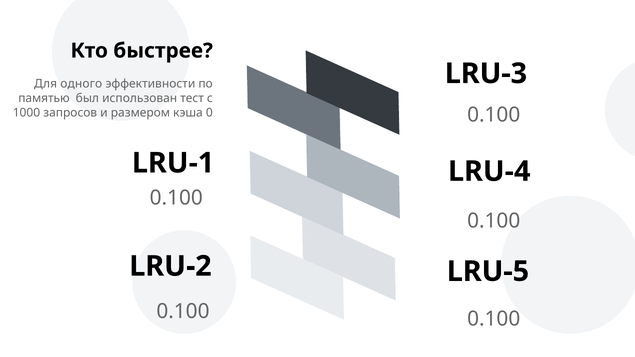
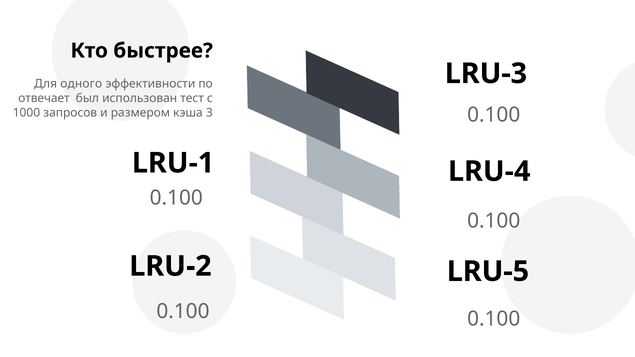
памятью: памятью -> отвечает (44, 98)
0: 0 -> 3 (209, 113)
